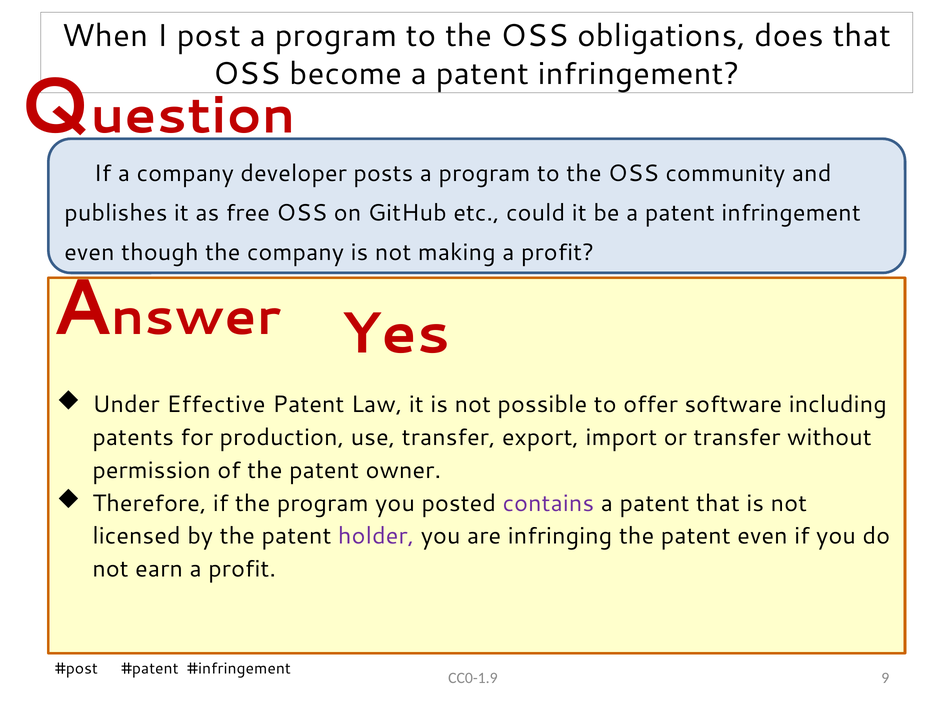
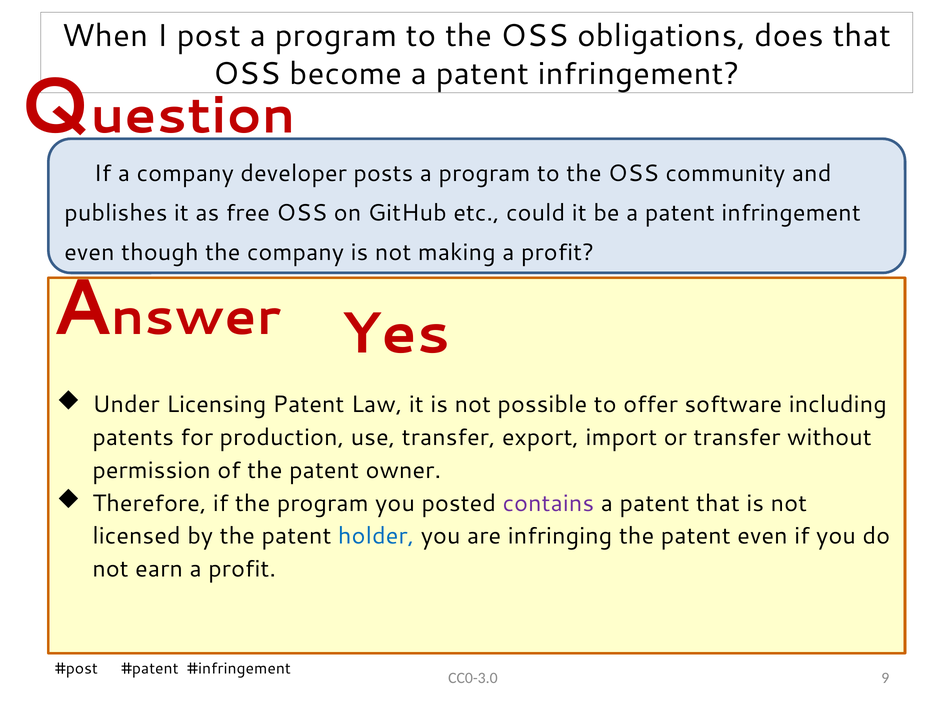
Effective: Effective -> Licensing (216, 404)
holder colour: purple -> blue (376, 536)
CC0-1.9: CC0-1.9 -> CC0-3.0 (473, 678)
